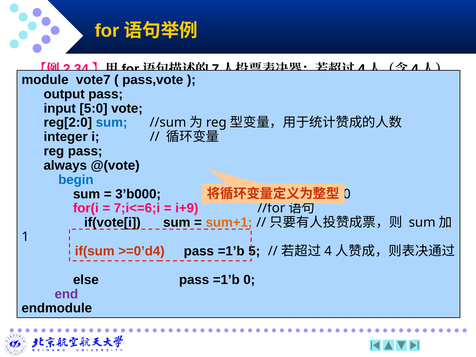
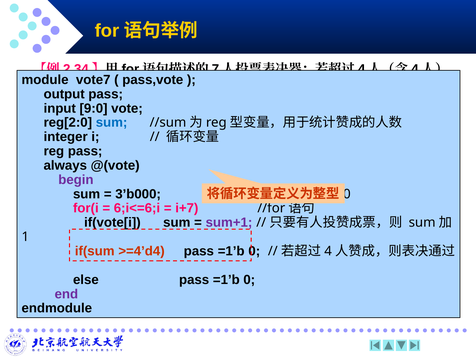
5:0: 5:0 -> 9:0 (94, 108)
begin colour: blue -> purple (76, 180)
7;i<=6;i: 7;i<=6;i -> 6;i<=6;i (137, 208)
i+9: i+9 -> i+7 (187, 208)
sum+1 colour: orange -> purple (229, 223)
>=0’d4: >=0’d4 -> >=4’d4 (142, 251)
5: 5 -> 0 (254, 251)
